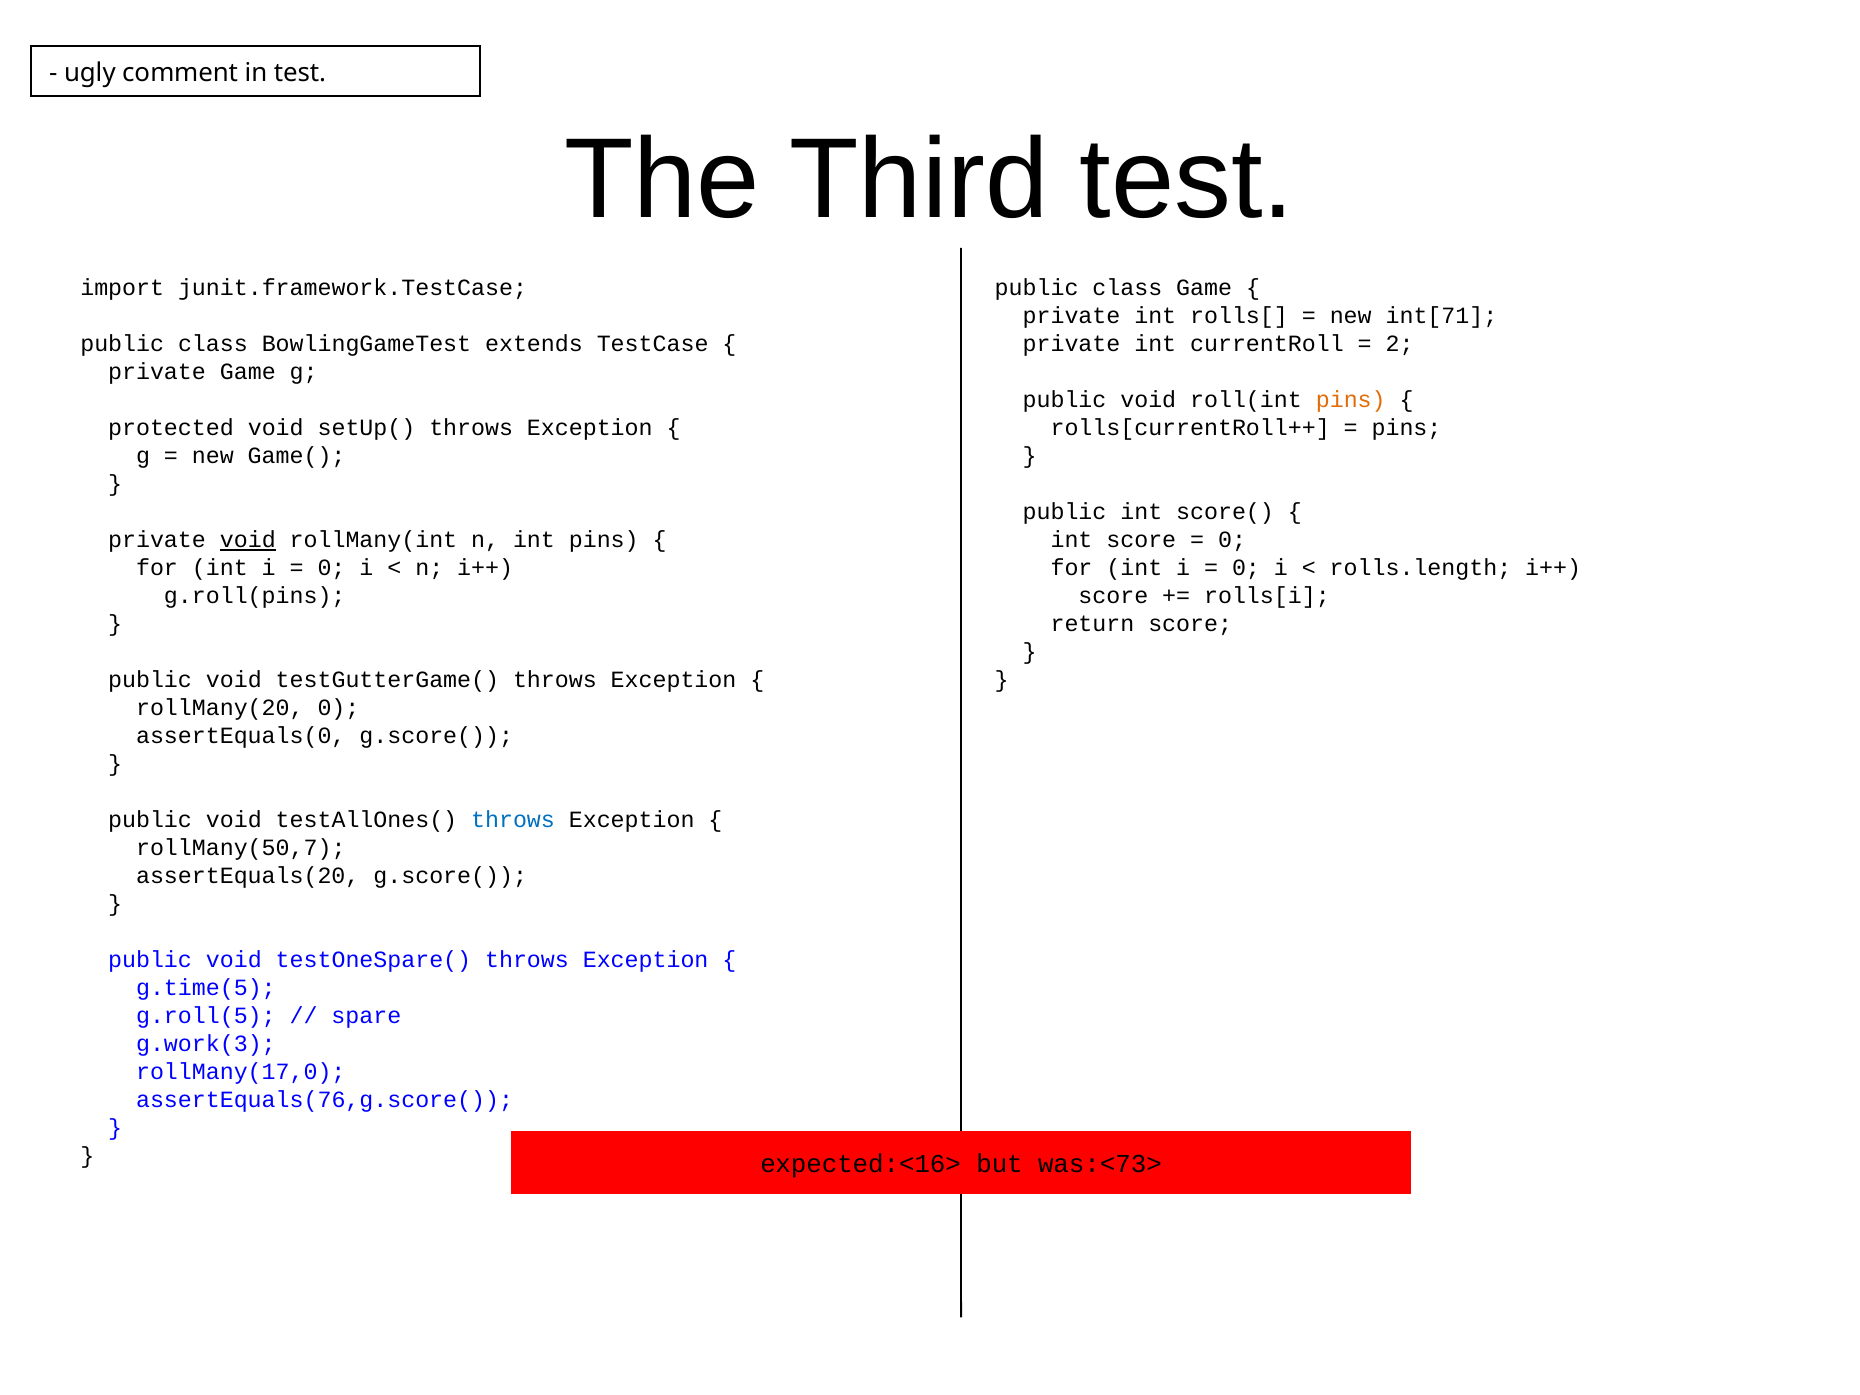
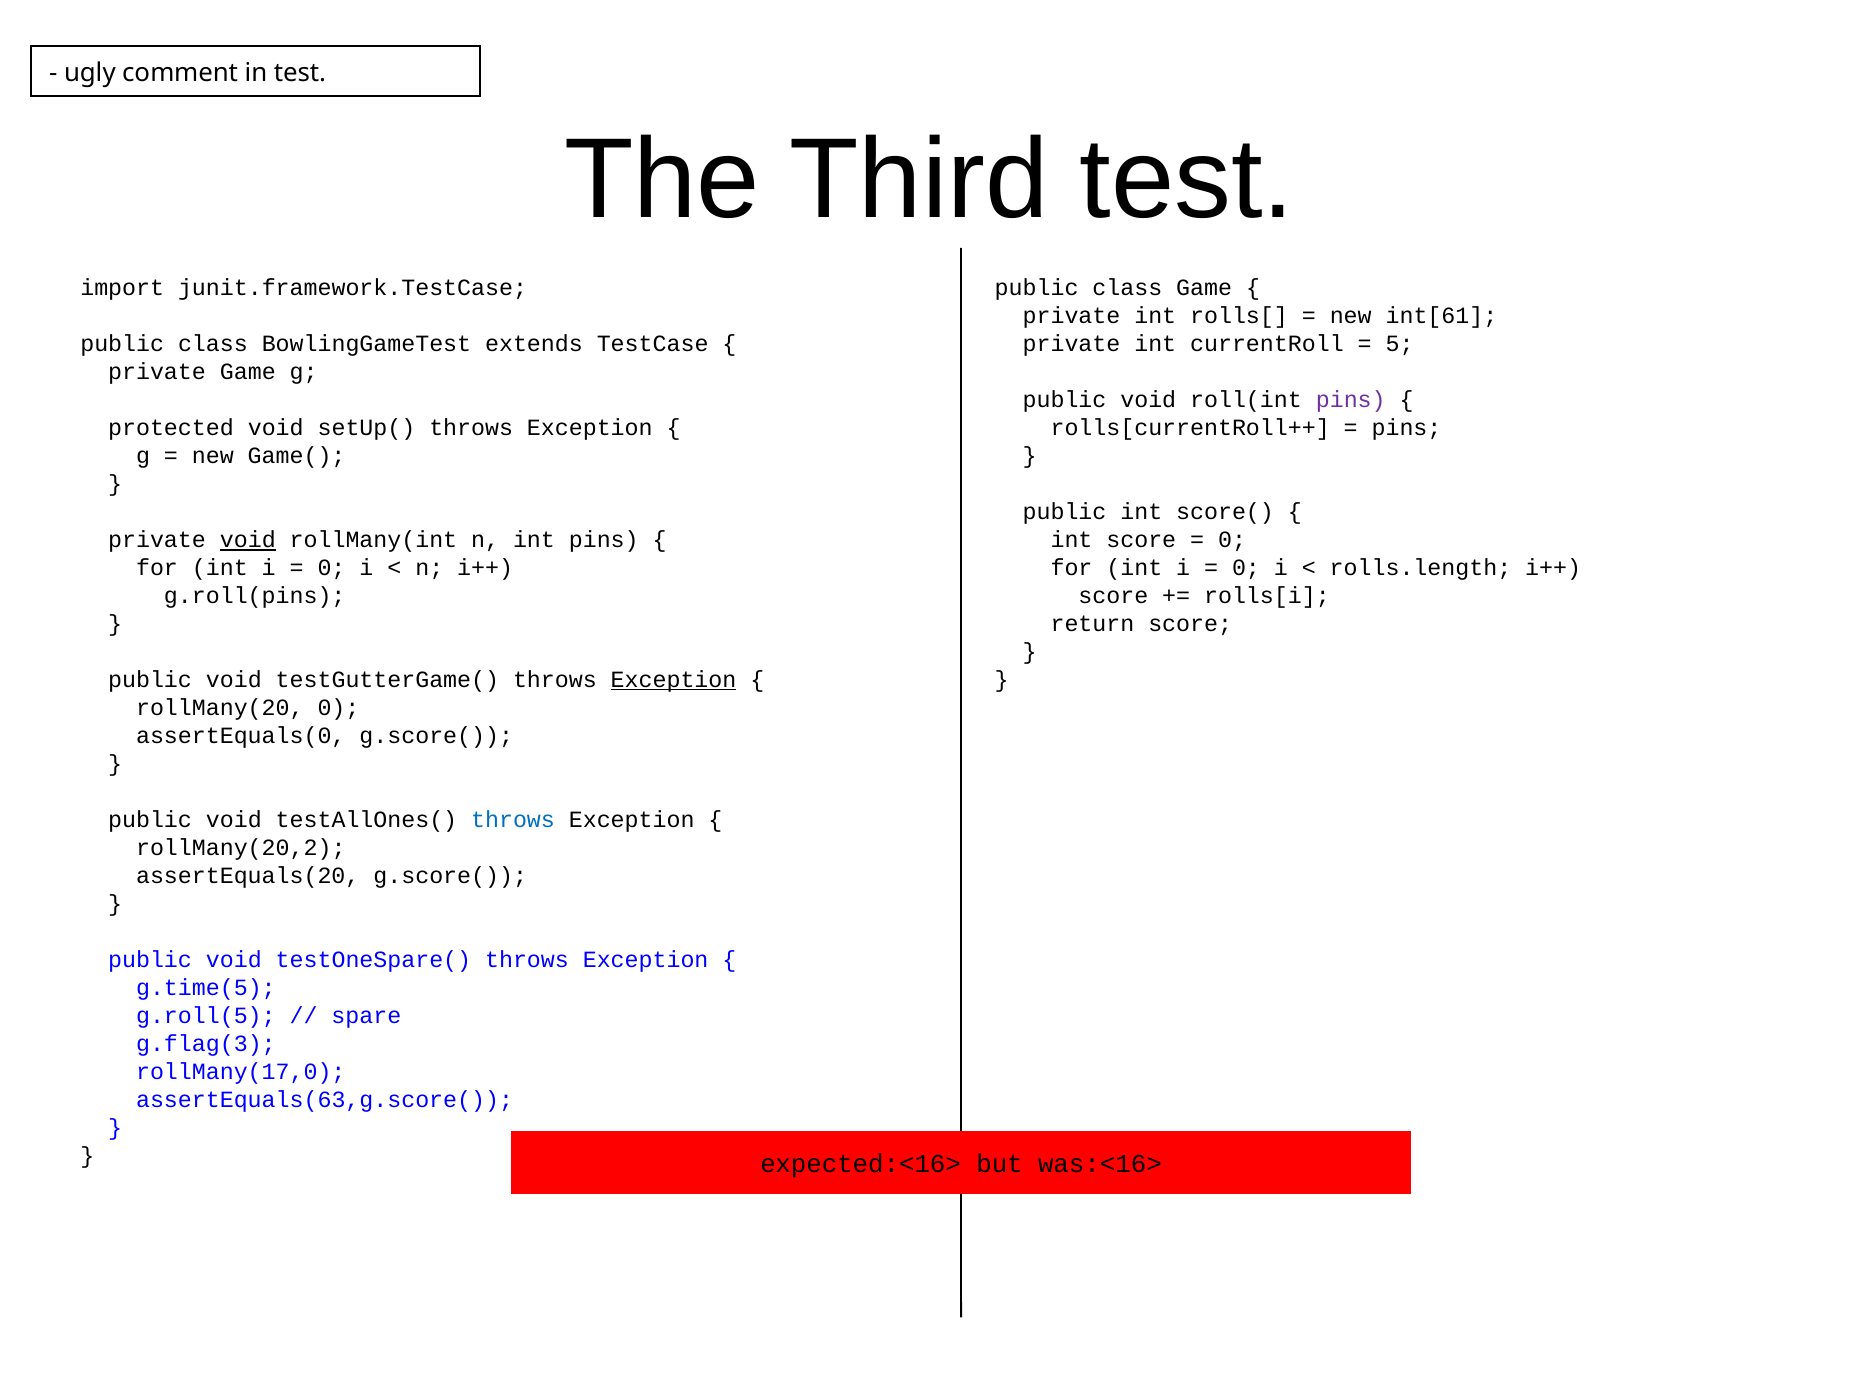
int[71: int[71 -> int[61 (1441, 316)
2: 2 -> 5 (1400, 344)
pins colour: orange -> purple (1351, 400)
Exception underline: none -> present (674, 680)
rollMany(50,7: rollMany(50,7 -> rollMany(20,2 (241, 848)
g.work(3: g.work(3 -> g.flag(3 (206, 1043)
assertEquals(76,g.score(: assertEquals(76,g.score( -> assertEquals(63,g.score( (325, 1099)
was:<73>: was:<73> -> was:<16> (1100, 1164)
